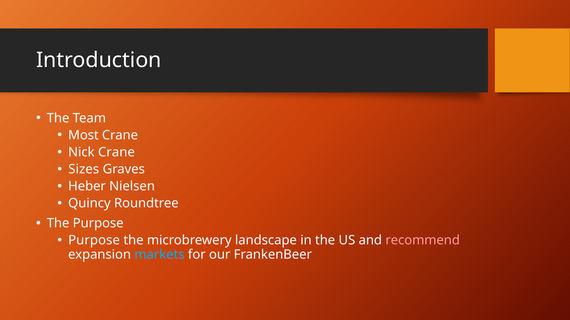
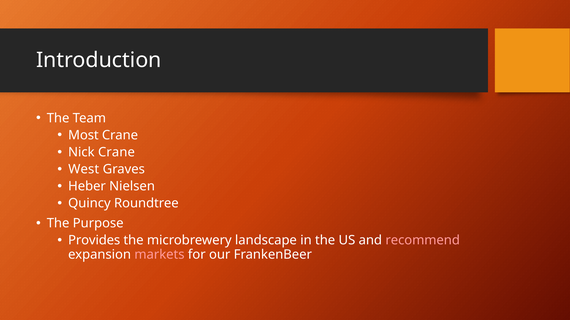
Sizes: Sizes -> West (84, 170)
Purpose: Purpose -> Provides (94, 241)
markets colour: light blue -> pink (159, 255)
